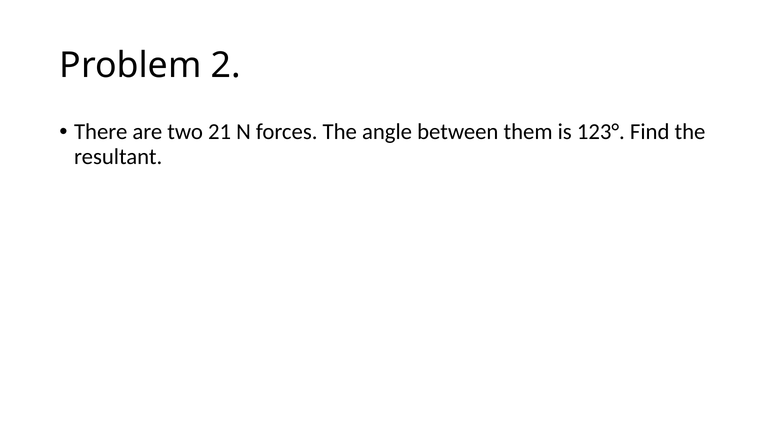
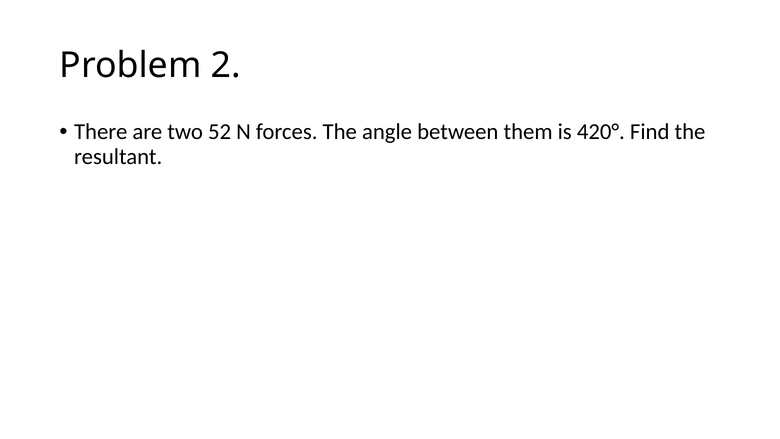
21: 21 -> 52 (220, 132)
123°: 123° -> 420° (601, 132)
